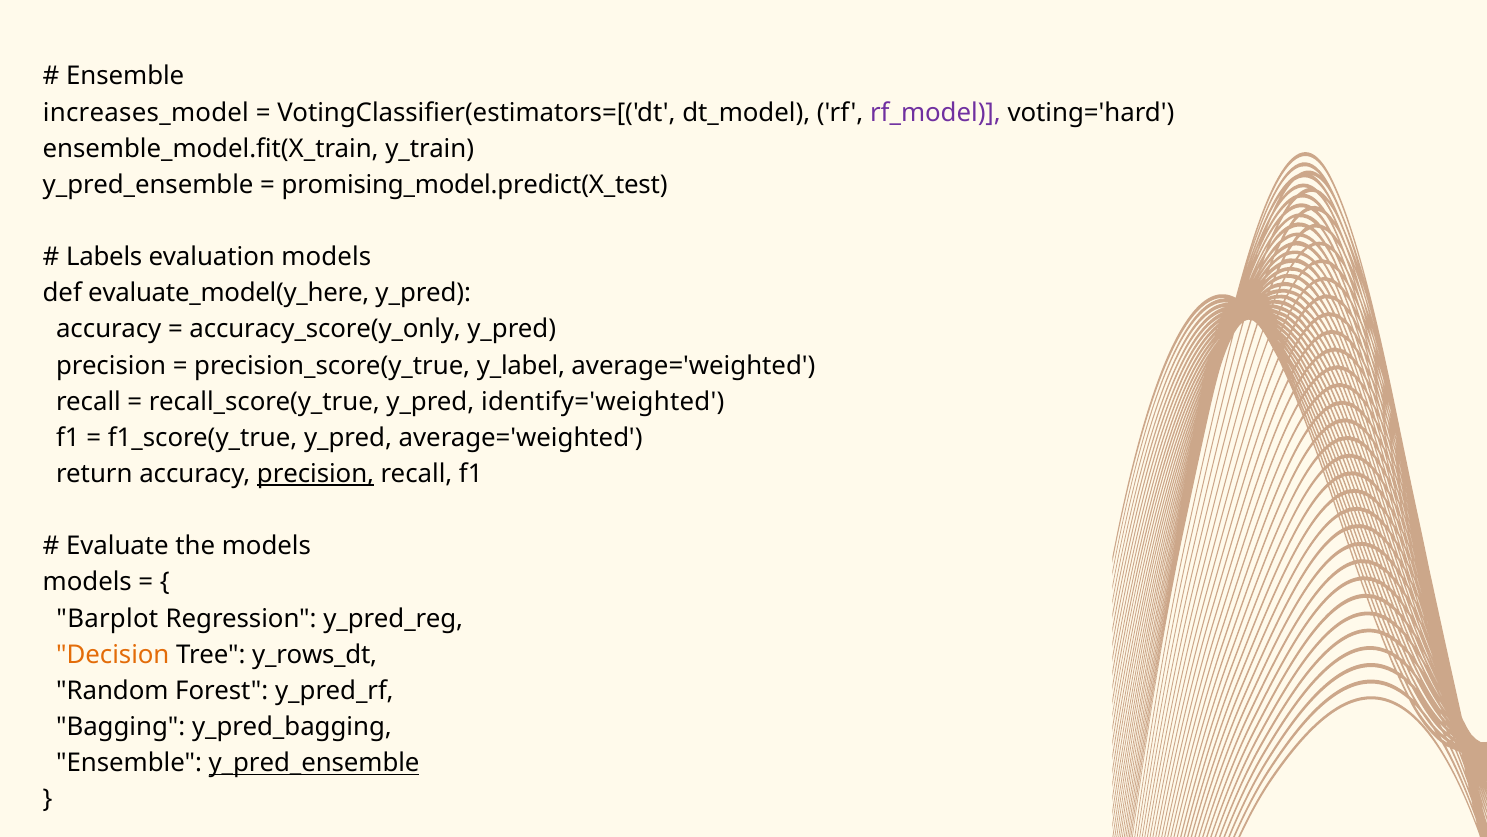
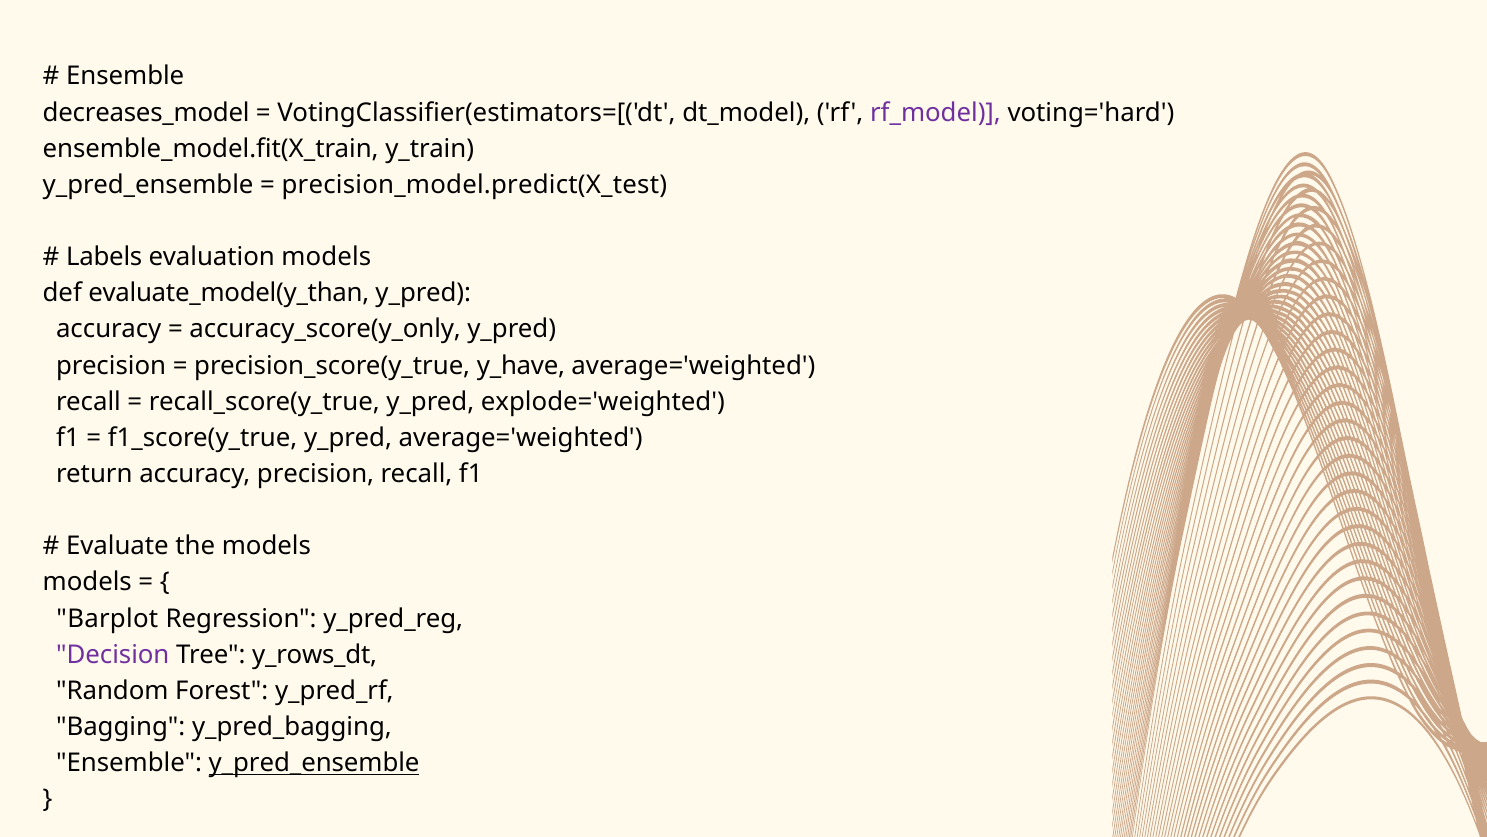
increases_model: increases_model -> decreases_model (146, 112)
promising_model.predict(X_test: promising_model.predict(X_test -> precision_model.predict(X_test (474, 185)
evaluate_model(y_here: evaluate_model(y_here -> evaluate_model(y_than (229, 293)
y_label: y_label -> y_have (521, 365)
identify='weighted: identify='weighted -> explode='weighted (603, 401)
precision underline: present -> none (316, 474)
Decision colour: orange -> purple (113, 654)
